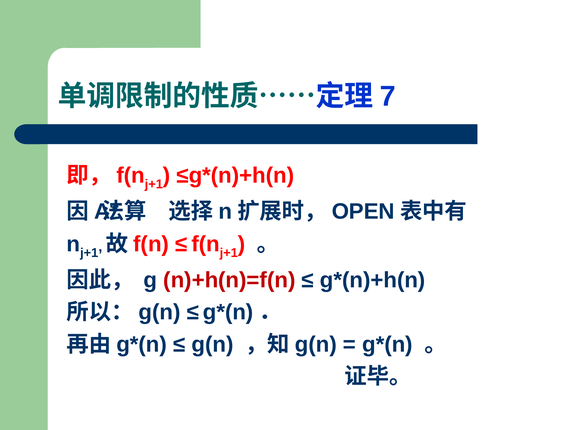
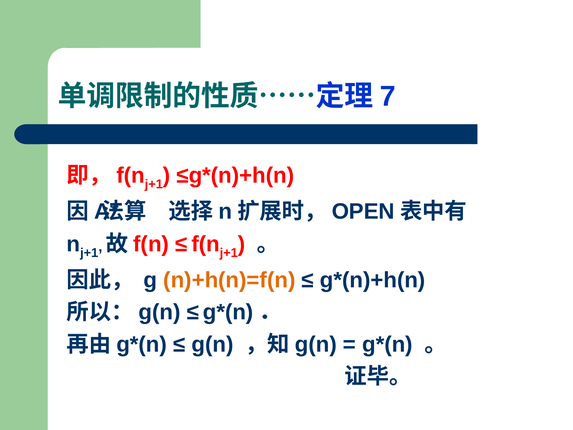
n)+h(n)=f(n colour: red -> orange (229, 280)
